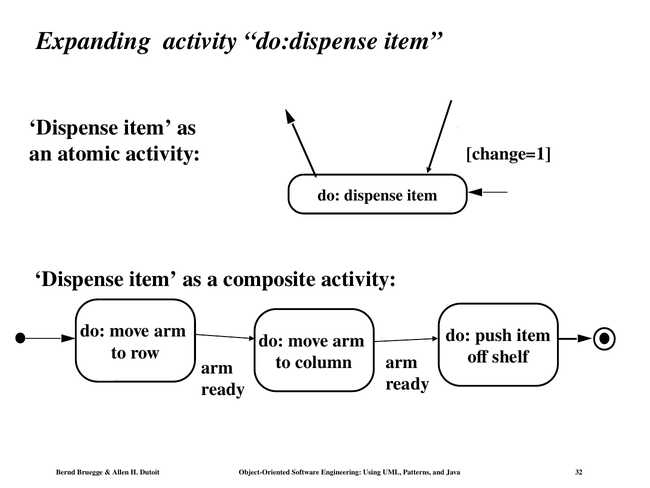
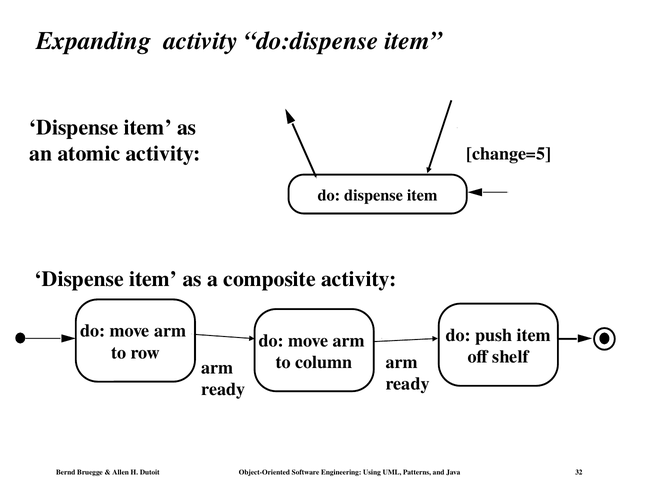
change=1: change=1 -> change=5 (509, 154)
